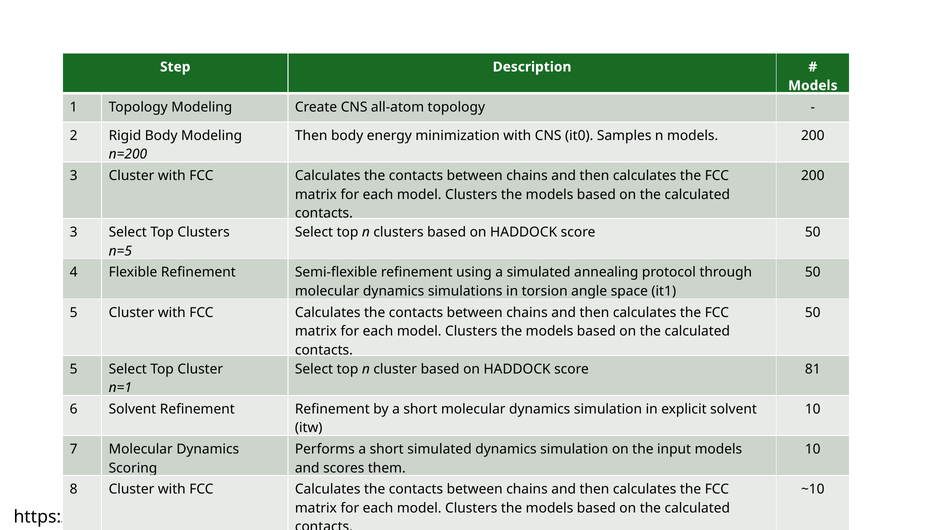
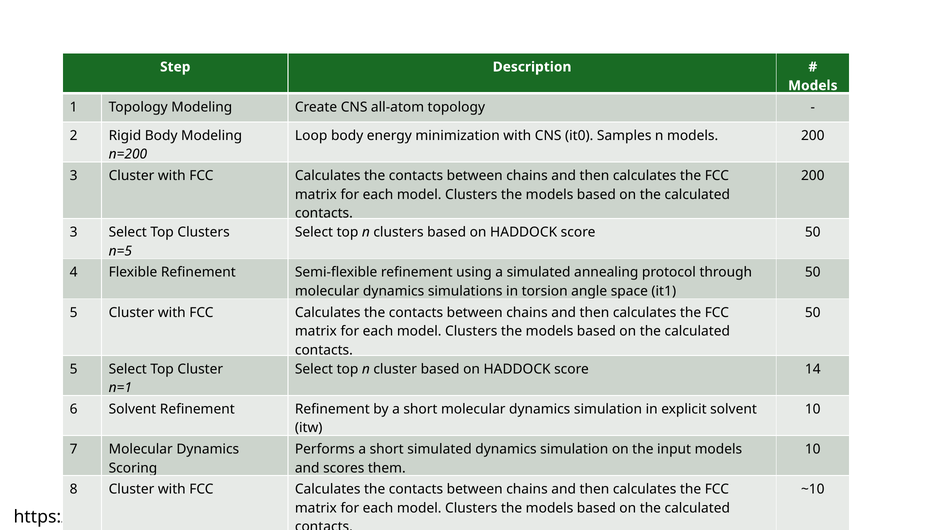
Then: Then -> Loop (311, 135)
81: 81 -> 14 (813, 369)
